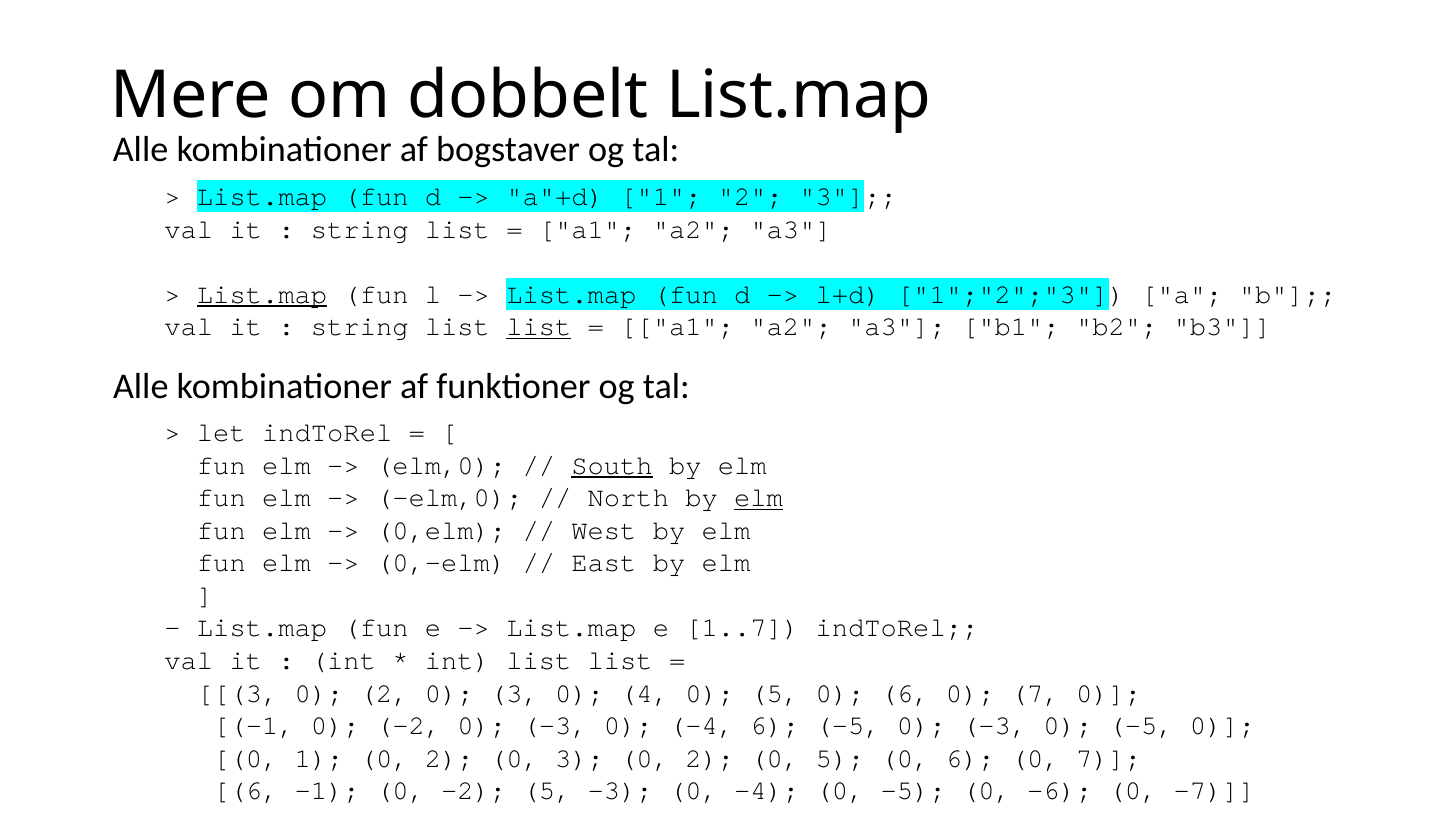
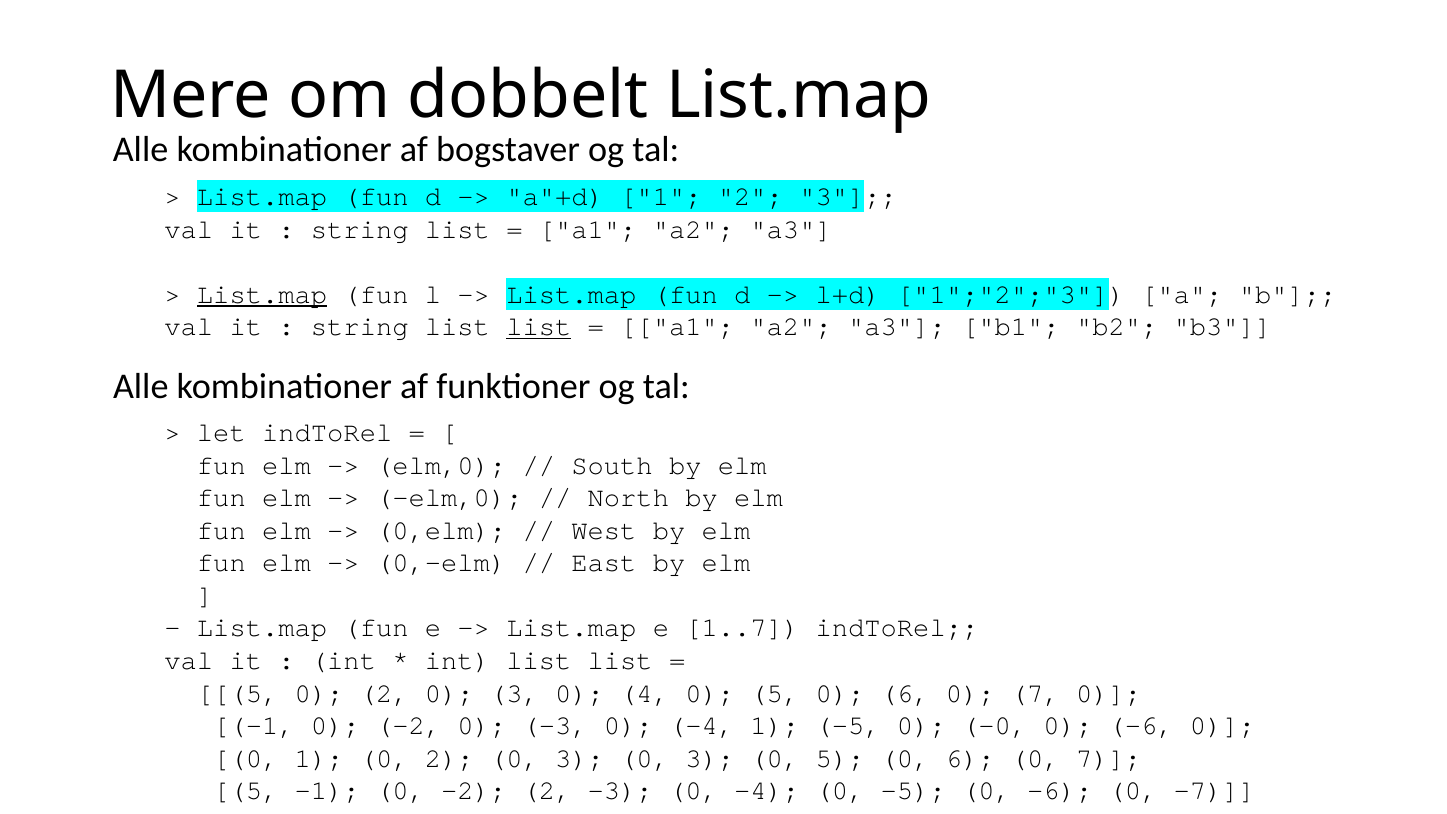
South underline: present -> none (612, 465)
elm underline: present -> none (759, 498)
3: 3 -> 5 (238, 693)
-4 6: 6 -> 1 (775, 726)
-5 0 -3: -3 -> -0 (995, 726)
-5: -5 -> -6 (1141, 726)
0 3 0 2: 2 -> 3 (710, 758)
6: 6 -> 5 (246, 791)
-2 5: 5 -> 2 (547, 791)
